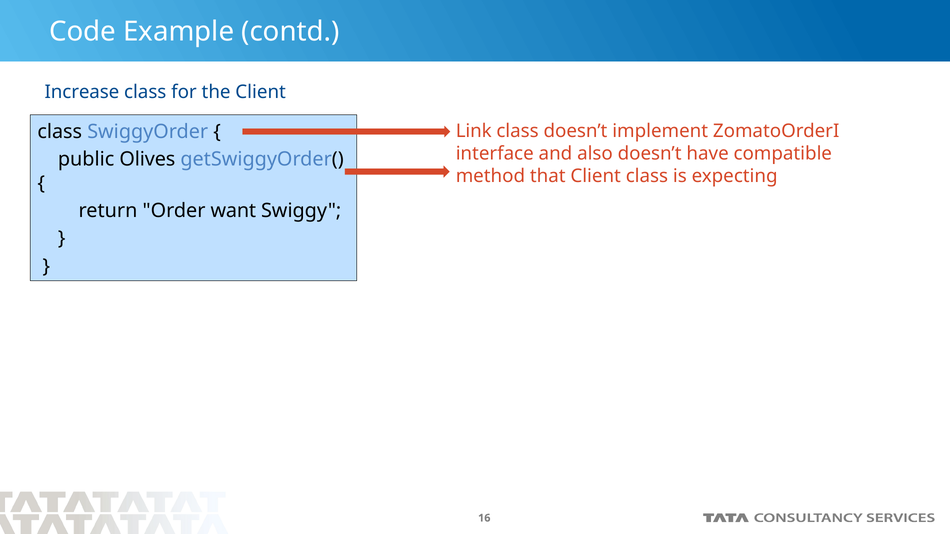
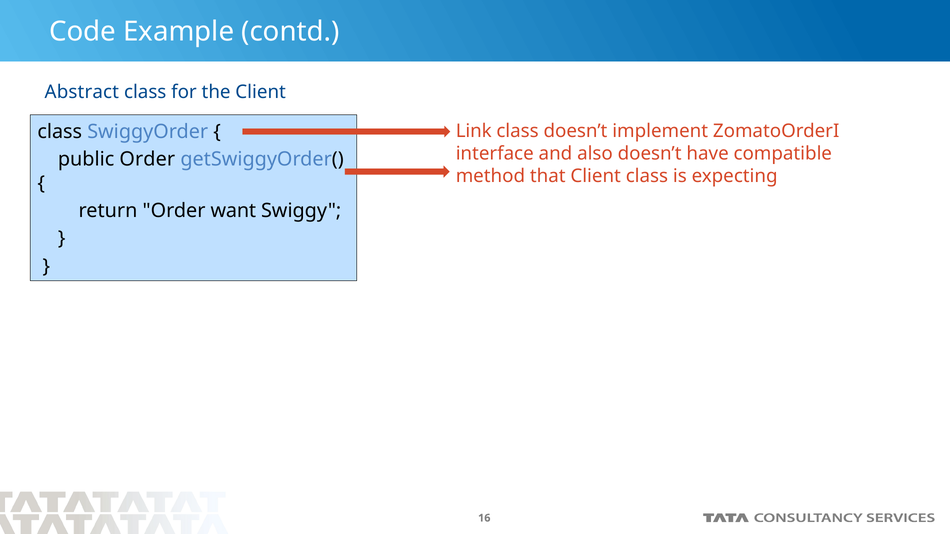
Increase: Increase -> Abstract (82, 92)
public Olives: Olives -> Order (147, 159)
